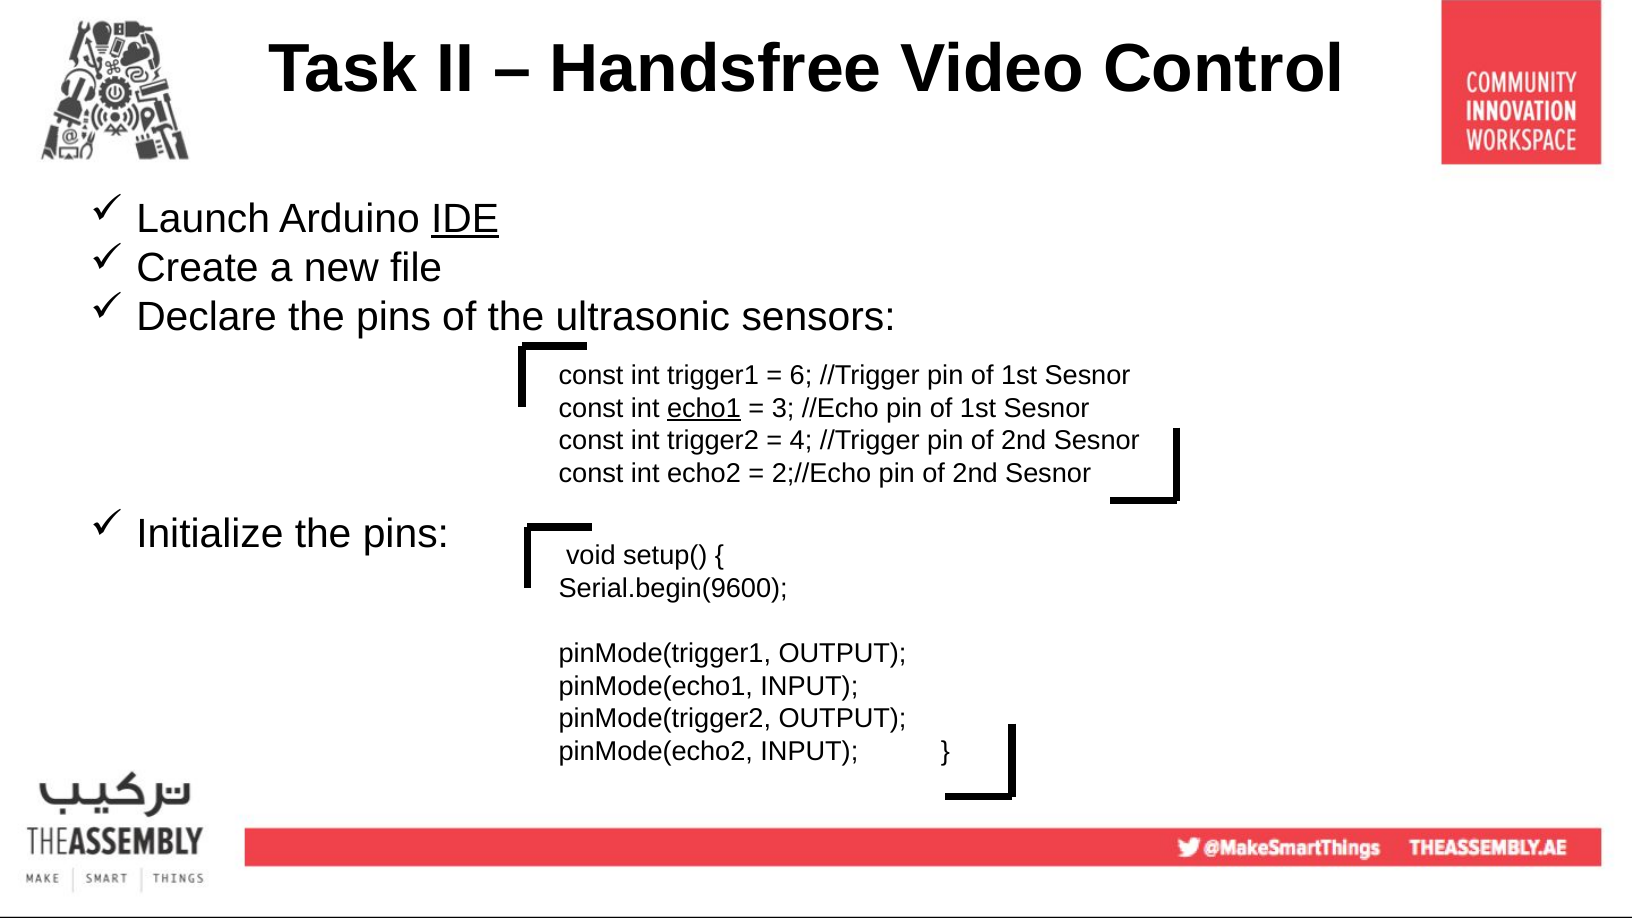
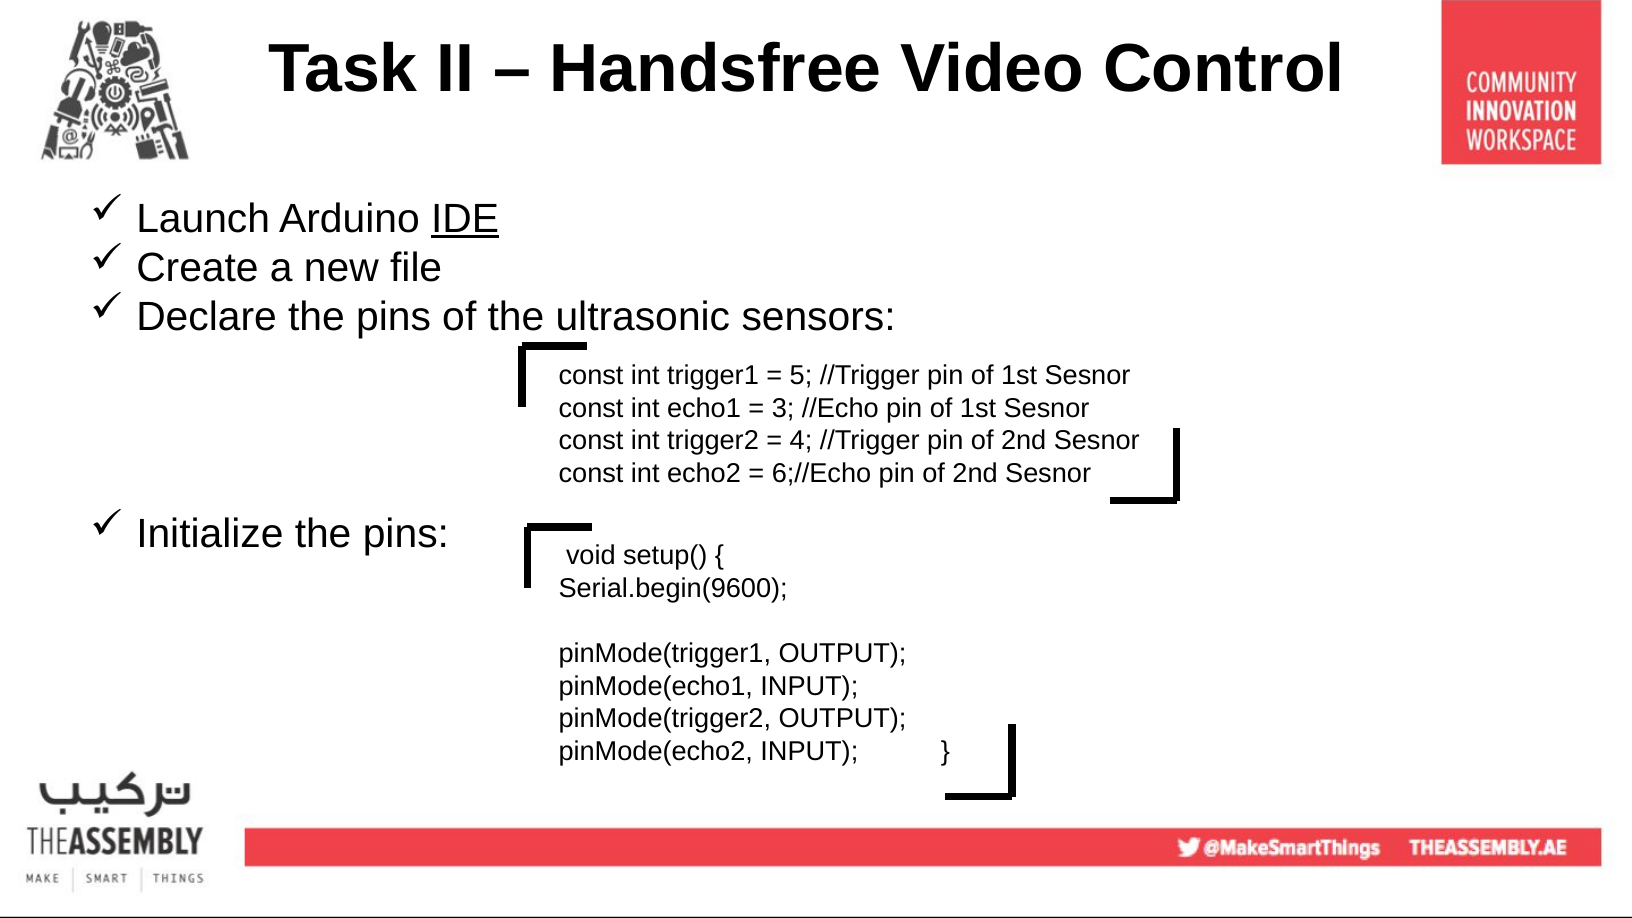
6: 6 -> 5 (801, 376)
echo1 underline: present -> none (704, 408)
2;//Echo: 2;//Echo -> 6;//Echo (822, 473)
